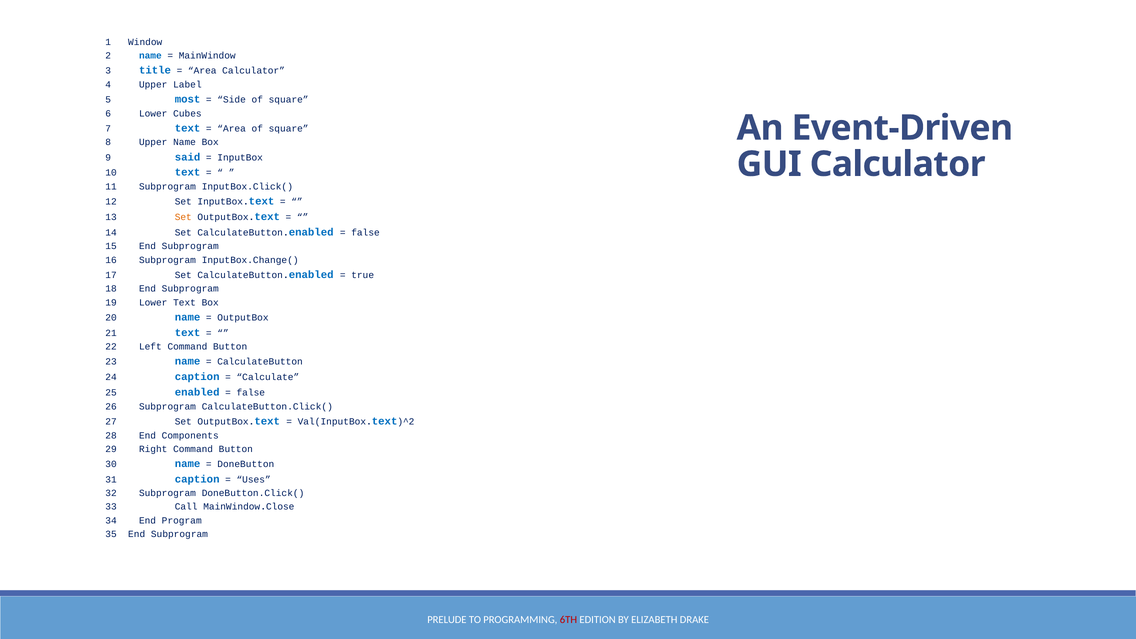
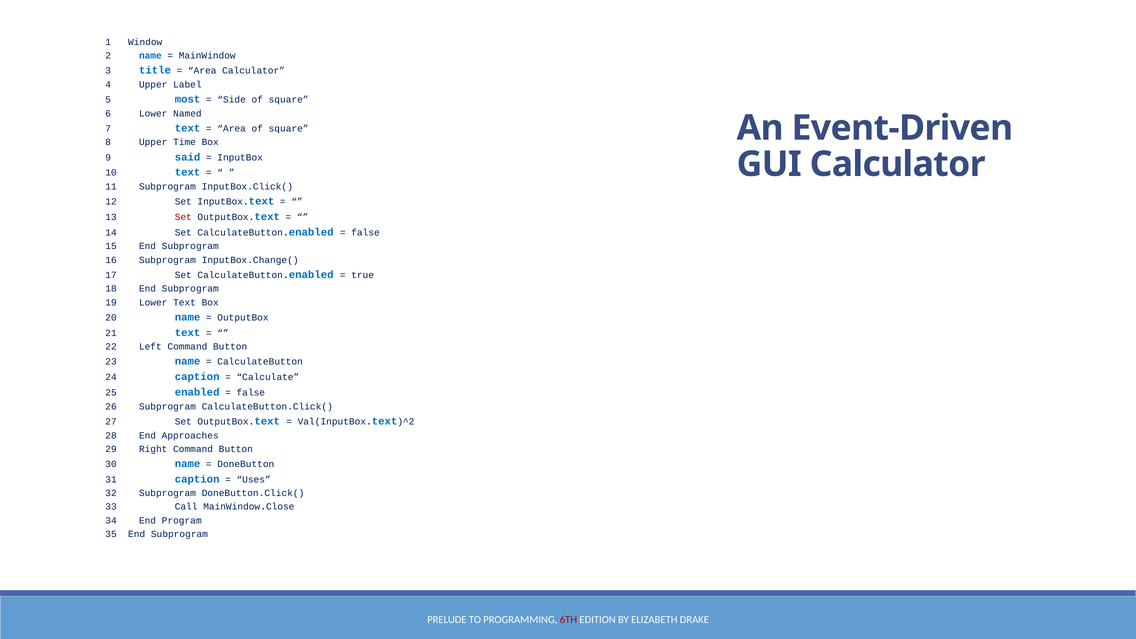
Cubes: Cubes -> Named (187, 113)
Upper Name: Name -> Time (185, 142)
Set colour: orange -> red (183, 217)
Components: Components -> Approaches (190, 435)
